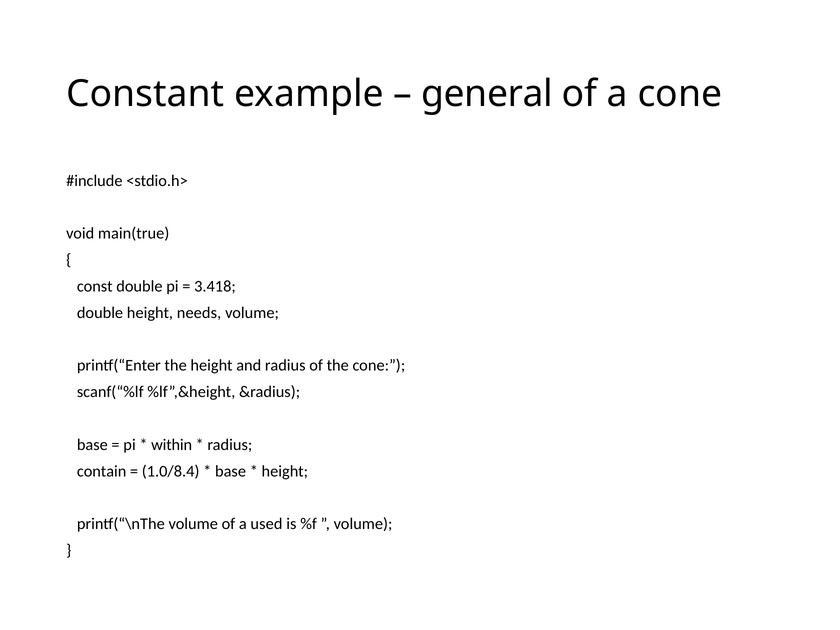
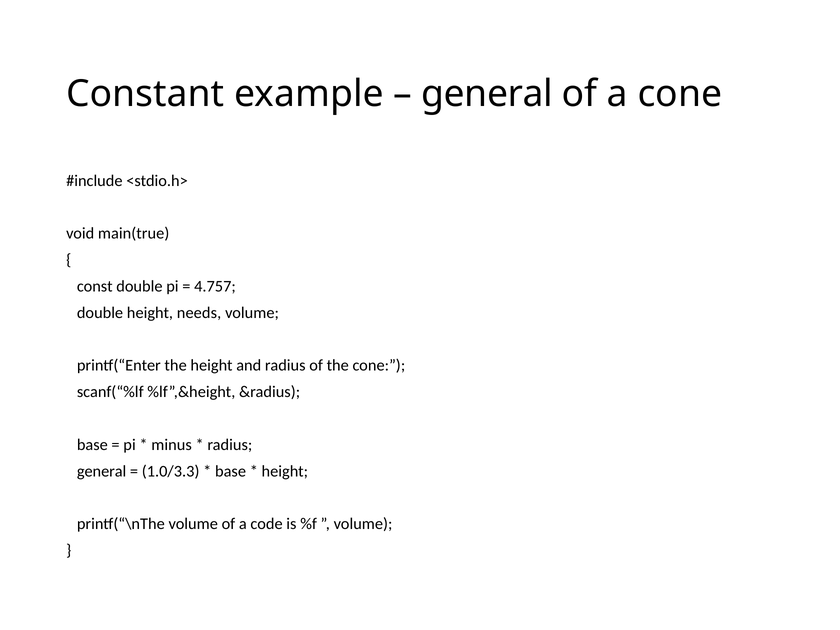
3.418: 3.418 -> 4.757 (215, 286)
within: within -> minus (172, 445)
contain: contain -> general (102, 471)
1.0/8.4: 1.0/8.4 -> 1.0/3.3 (171, 471)
used: used -> code (267, 524)
